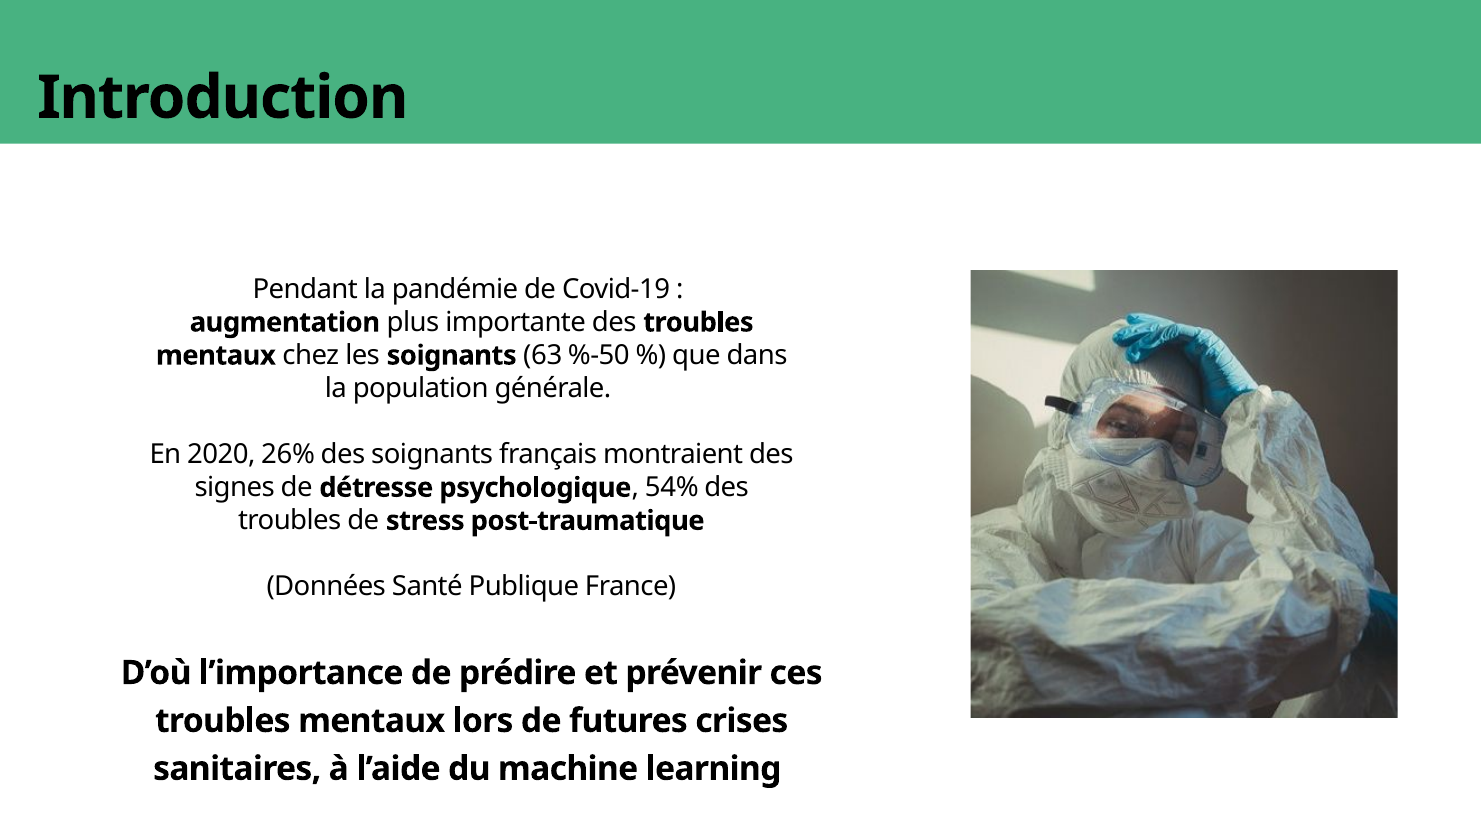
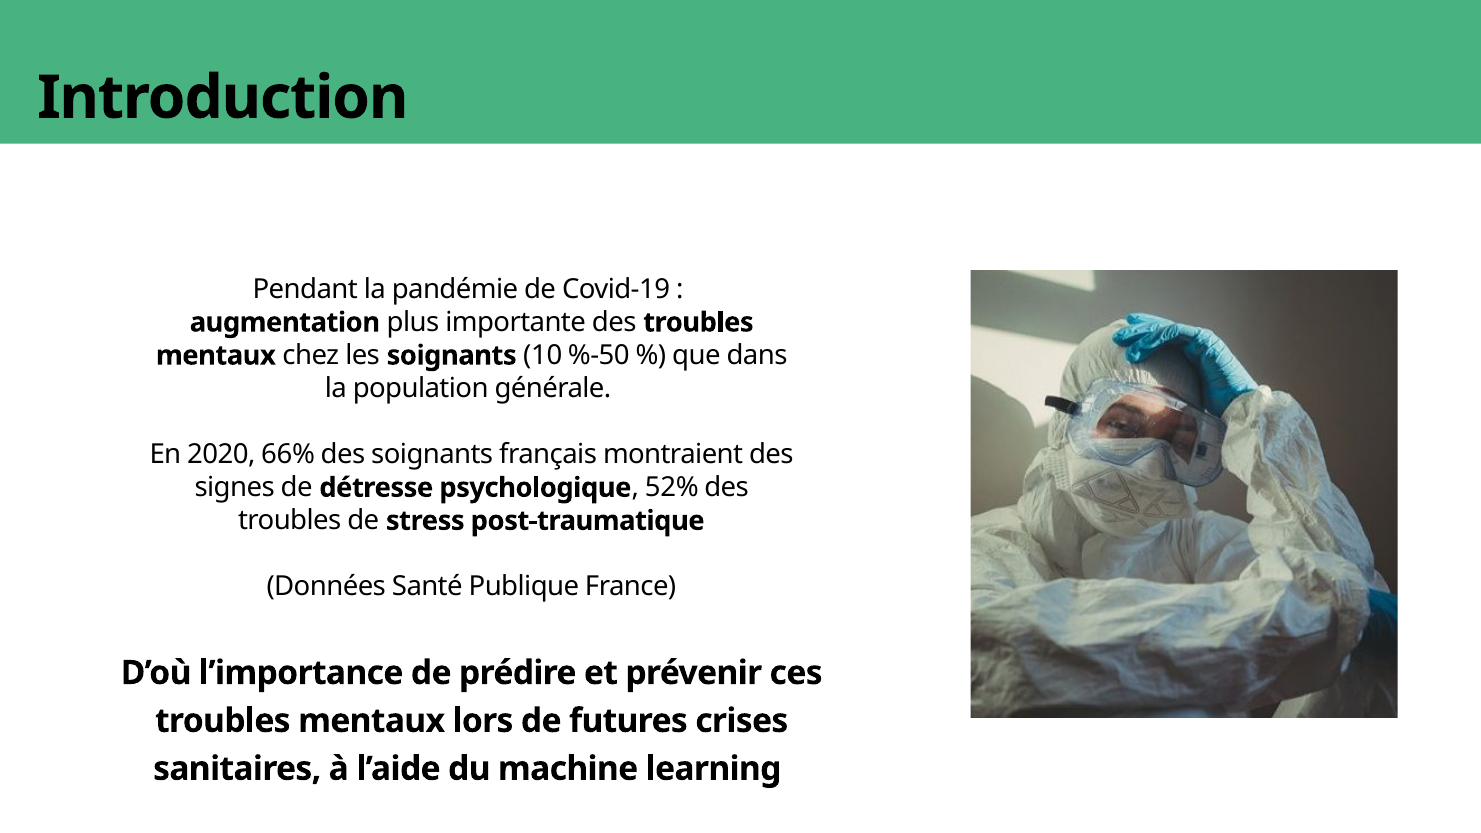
63: 63 -> 10 (543, 356)
26%: 26% -> 66% (288, 455)
54%: 54% -> 52% (672, 488)
